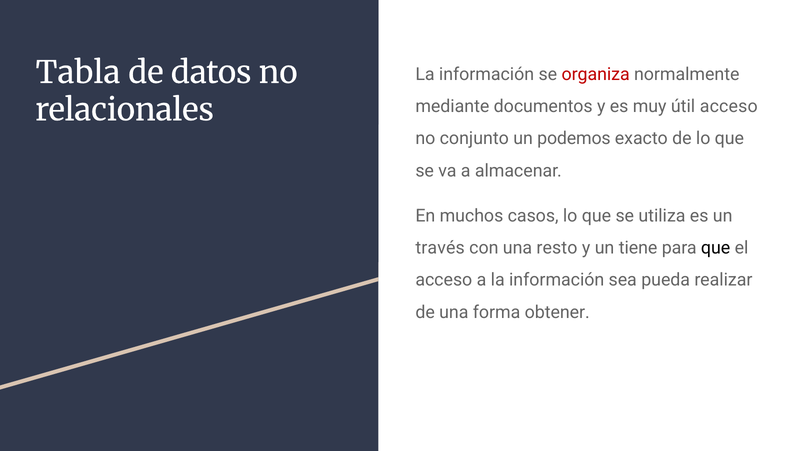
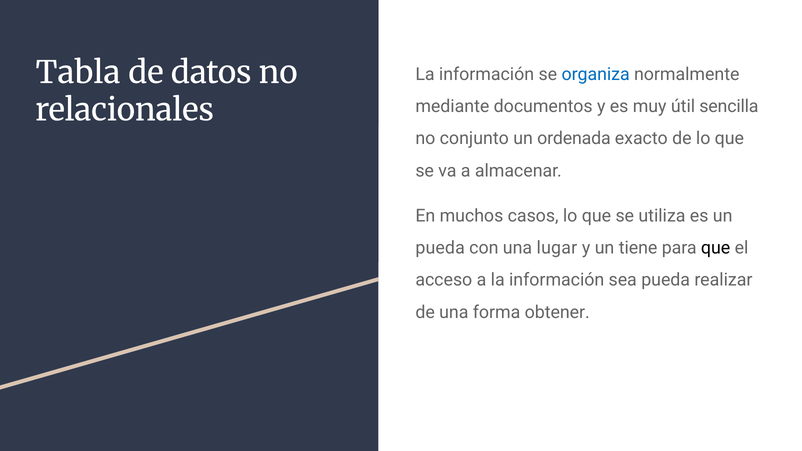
organiza colour: red -> blue (596, 75)
útil acceso: acceso -> sencilla (729, 107)
podemos: podemos -> ordenada (574, 139)
través: través -> pueda (440, 248)
resto: resto -> lugar (557, 248)
